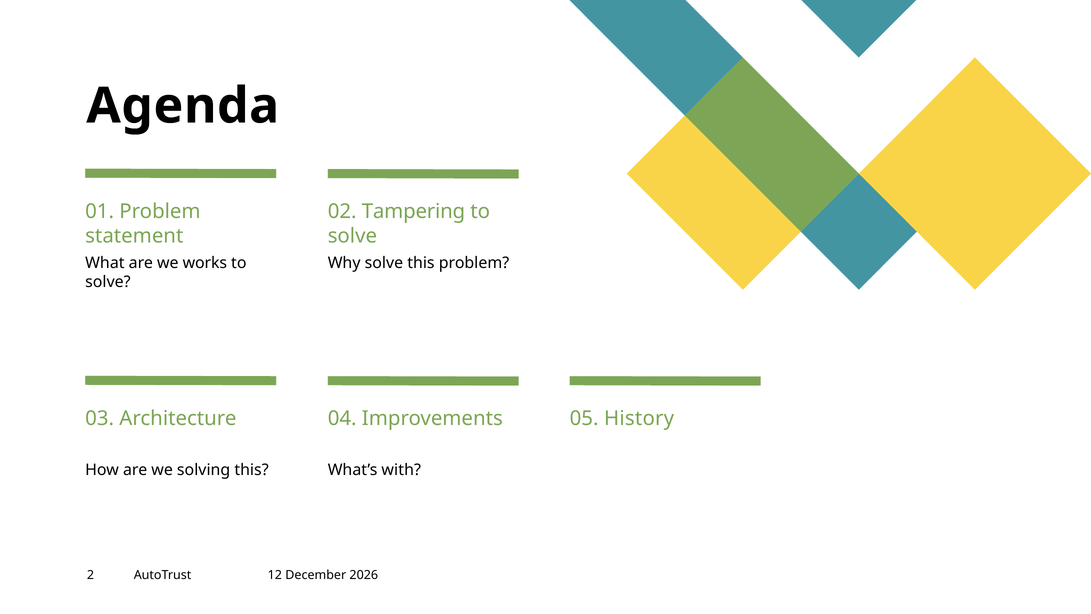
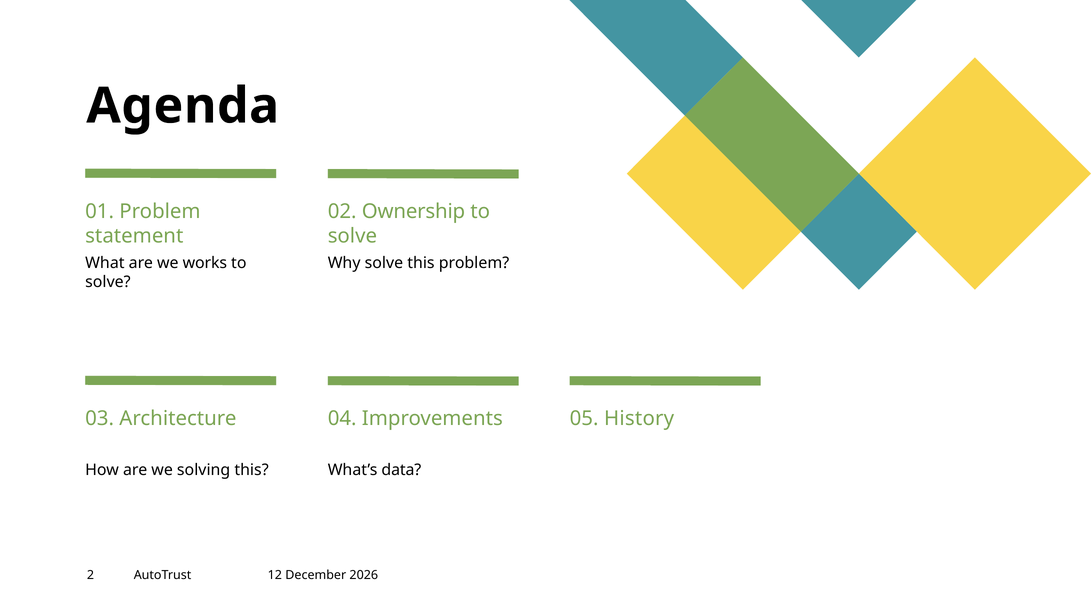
Tampering: Tampering -> Ownership (414, 211)
with: with -> data (401, 470)
